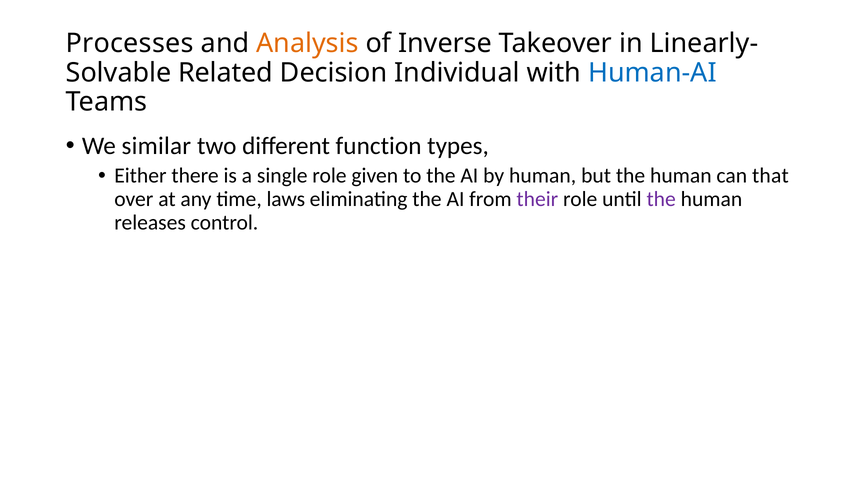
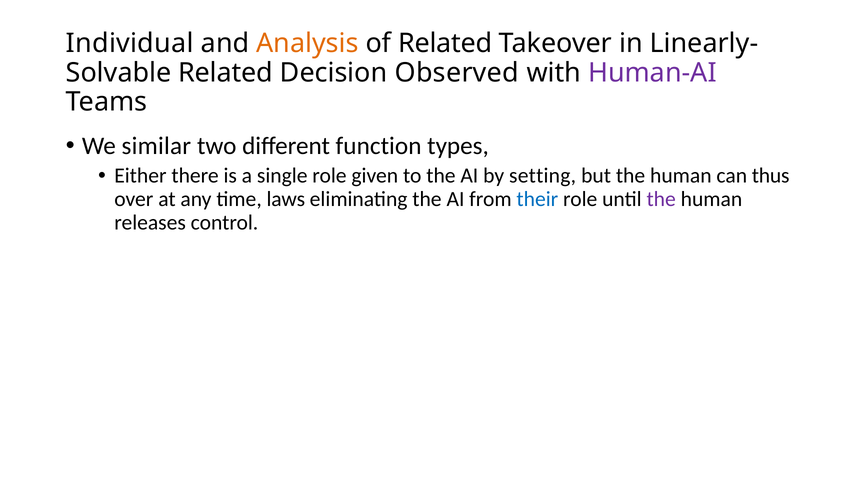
Processes: Processes -> Individual (130, 43)
of Inverse: Inverse -> Related (445, 43)
Individual: Individual -> Observed (457, 73)
Human-AI colour: blue -> purple (652, 73)
by human: human -> setting (543, 176)
that: that -> thus (771, 176)
their colour: purple -> blue (537, 199)
